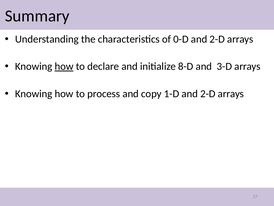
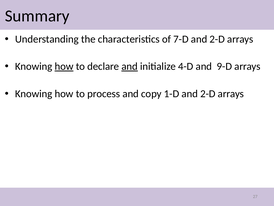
0-D: 0-D -> 7-D (181, 39)
and underline: none -> present (130, 66)
8-D: 8-D -> 4-D (186, 66)
3-D: 3-D -> 9-D (224, 66)
